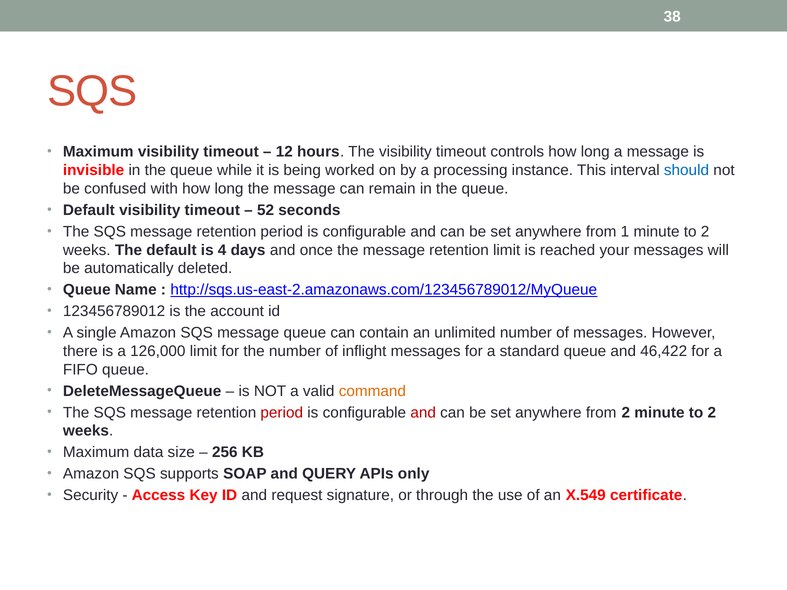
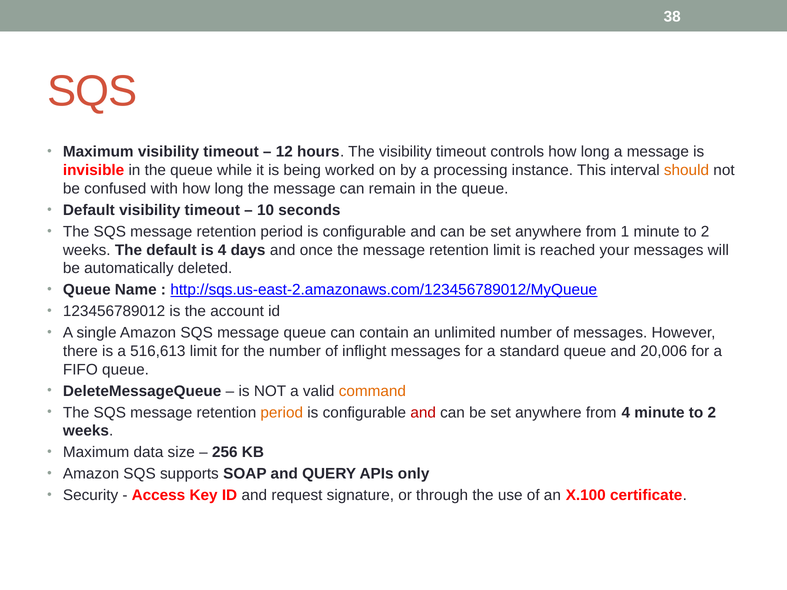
should colour: blue -> orange (686, 170)
52: 52 -> 10 (266, 210)
126,000: 126,000 -> 516,613 (158, 351)
46,422: 46,422 -> 20,006 (664, 351)
period colour: red -> orange (282, 413)
from 2: 2 -> 4 (626, 413)
X.549: X.549 -> X.100 (586, 495)
